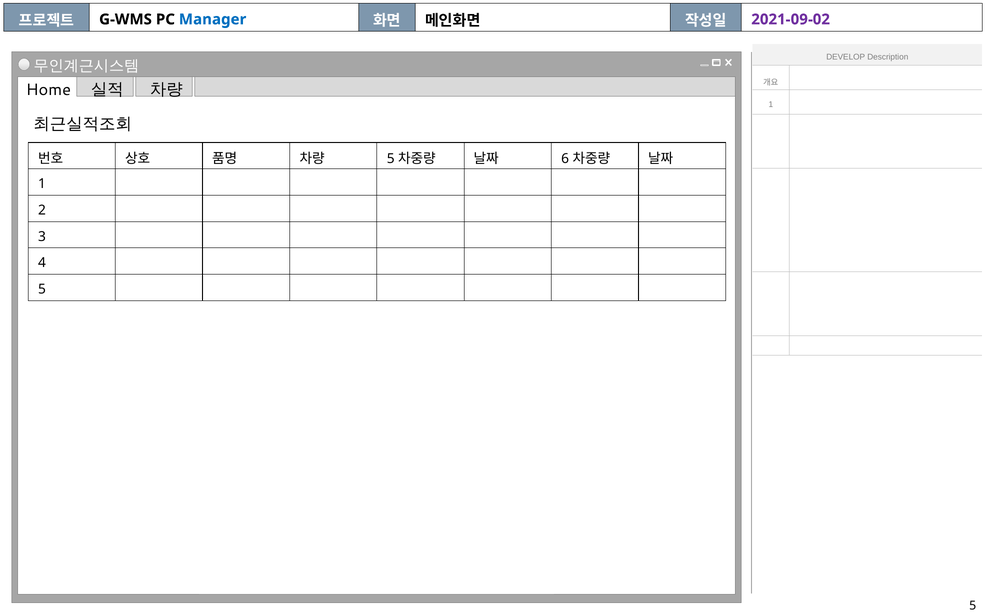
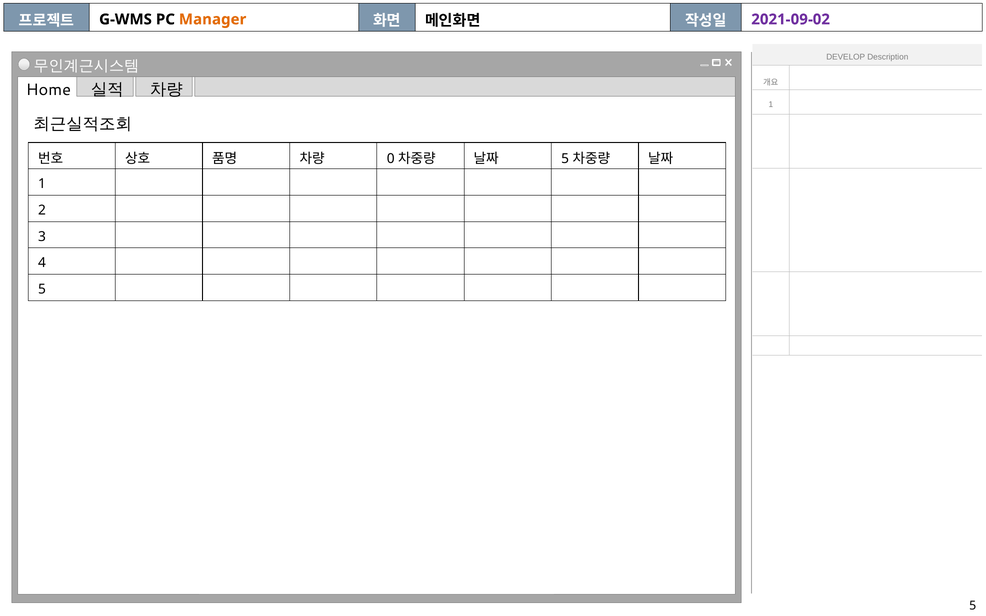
Manager colour: blue -> orange (213, 19)
5: 5 -> 0 (391, 159)
6: 6 -> 5 (565, 159)
